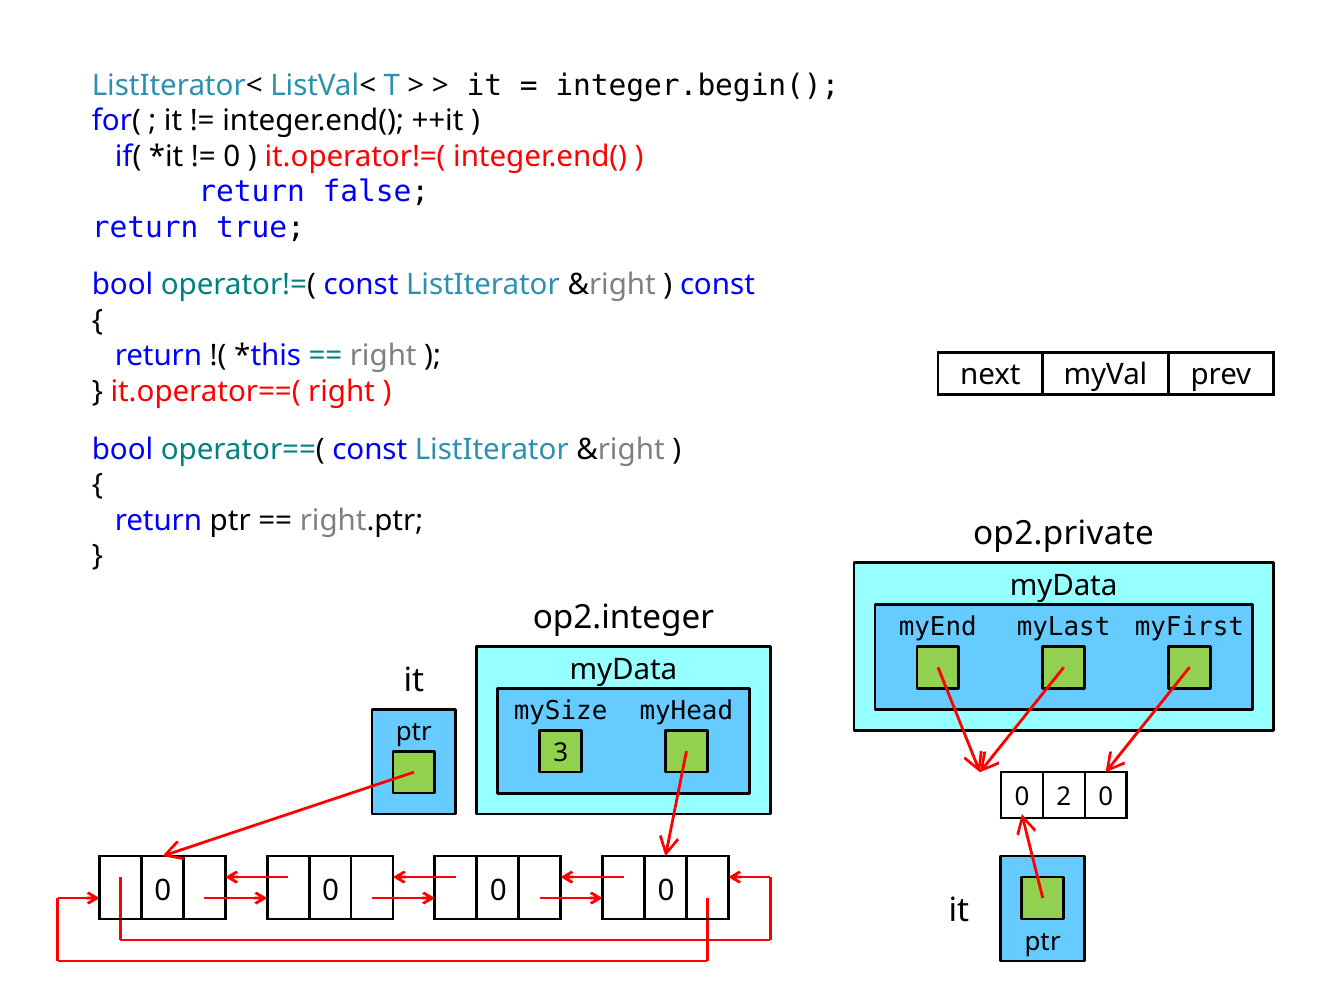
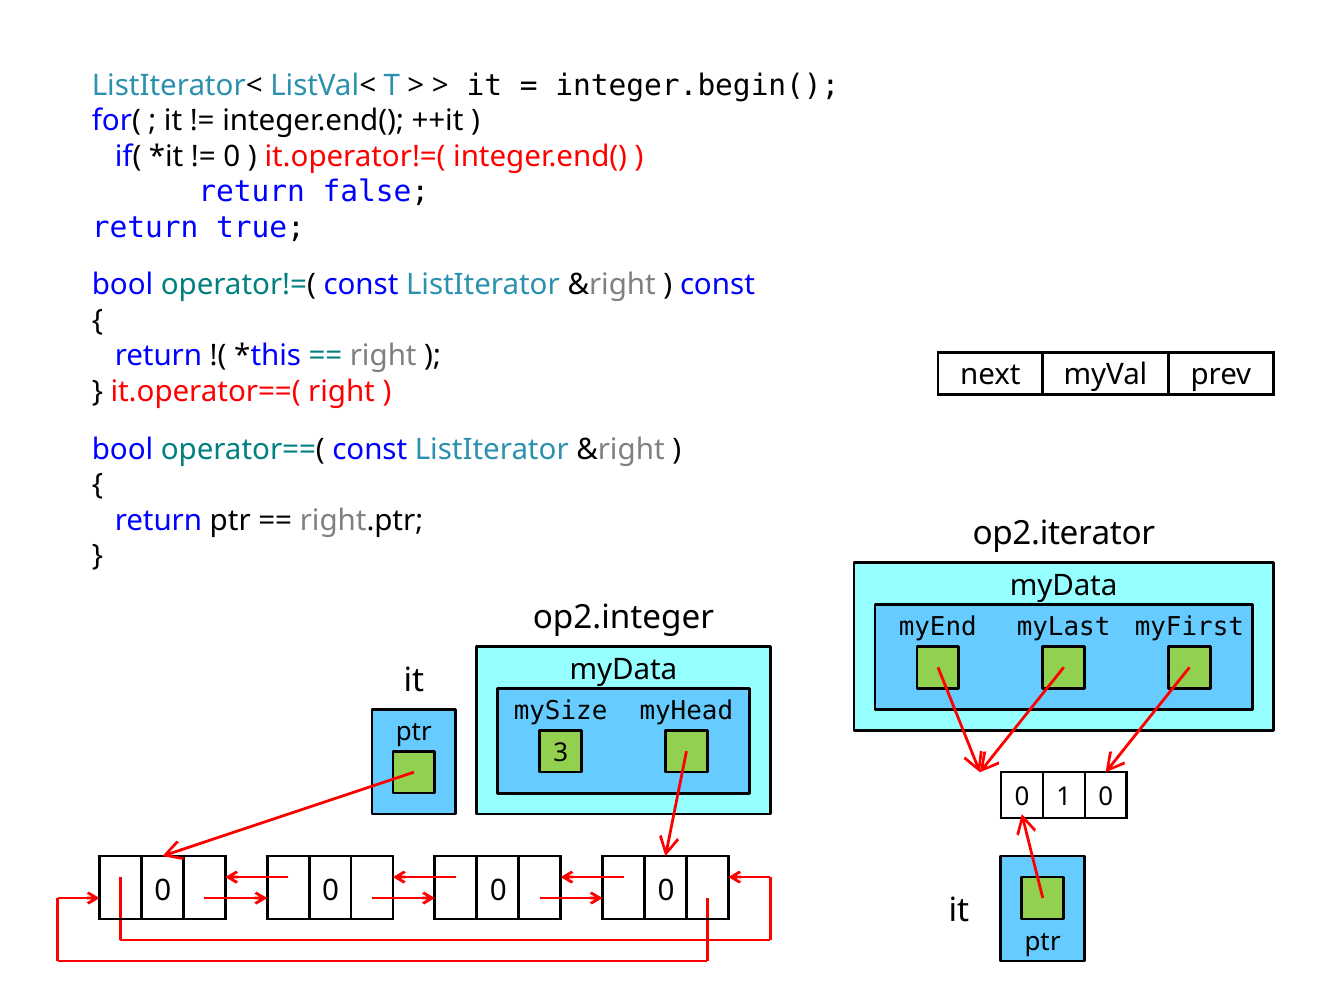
op2.private: op2.private -> op2.iterator (1064, 533)
2: 2 -> 1 (1064, 796)
